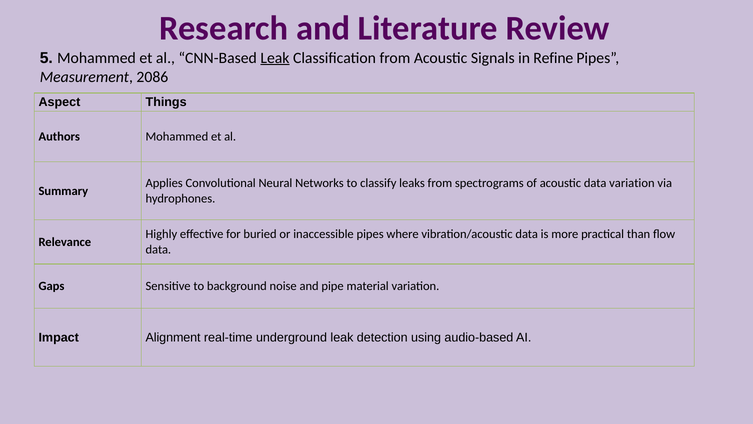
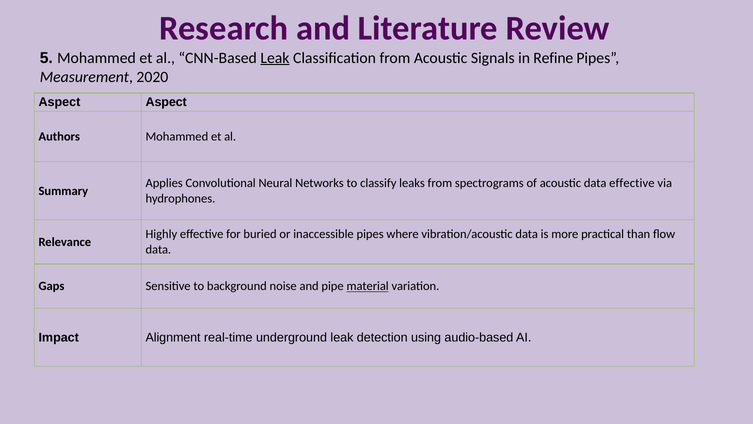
2086: 2086 -> 2020 (152, 77)
Aspect Things: Things -> Aspect (166, 102)
data variation: variation -> effective (632, 183)
material underline: none -> present (368, 286)
